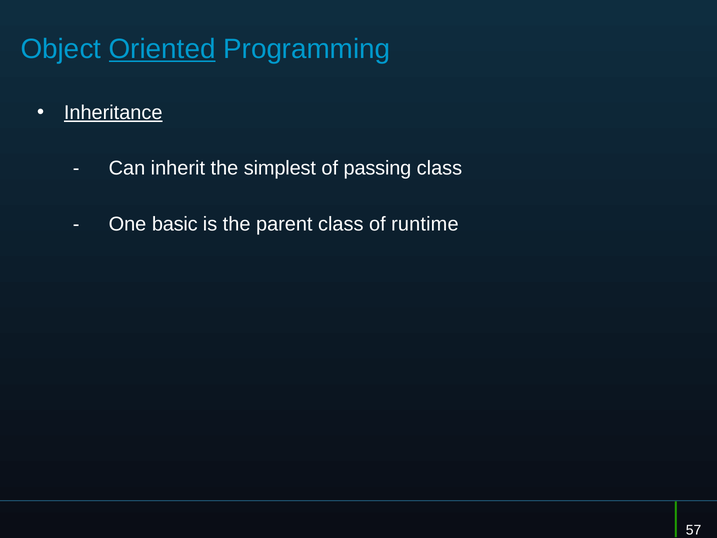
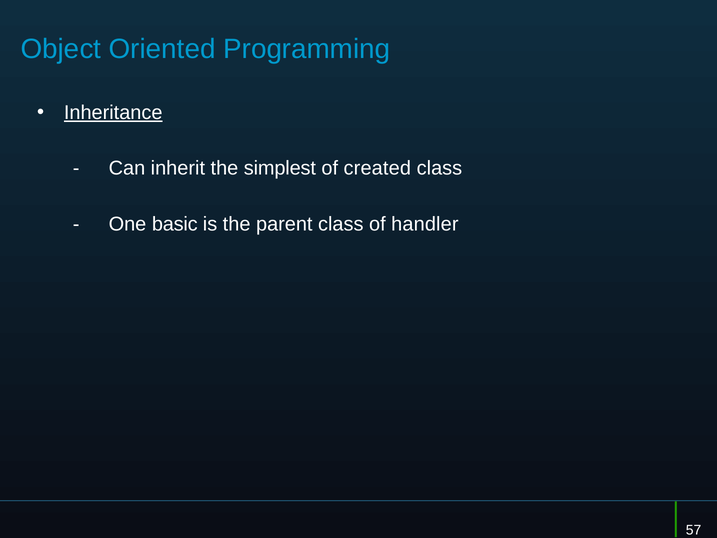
Oriented underline: present -> none (162, 49)
passing: passing -> created (377, 168)
runtime: runtime -> handler (425, 224)
